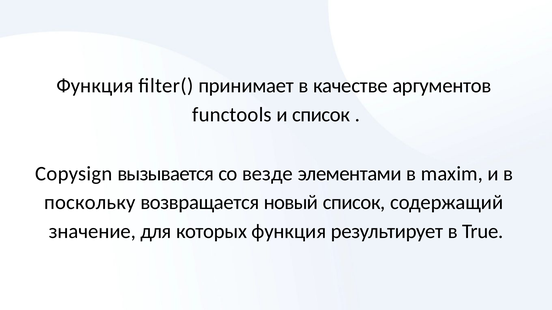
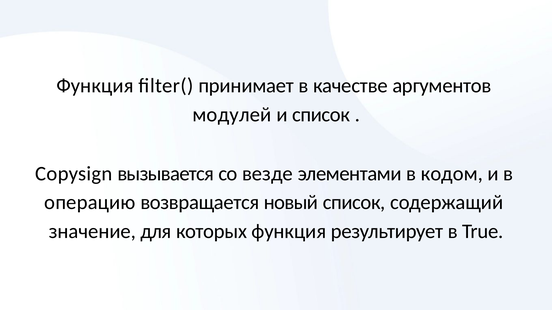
functools: functools -> модулей (232, 115)
maxim: maxim -> кодом (452, 174)
поскольку: поскольку -> операцию (90, 203)
